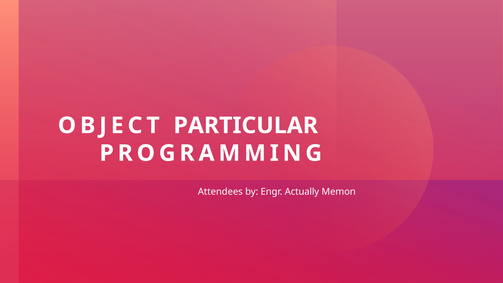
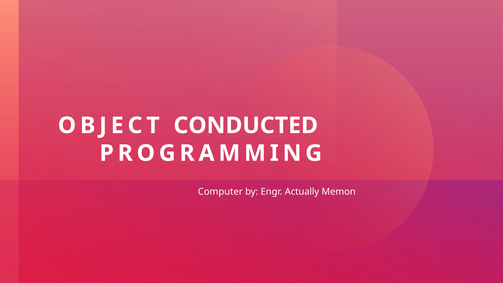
PARTICULAR: PARTICULAR -> CONDUCTED (246, 125)
Attendees: Attendees -> Computer (220, 192)
